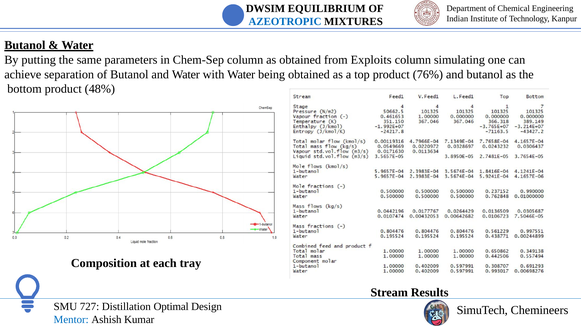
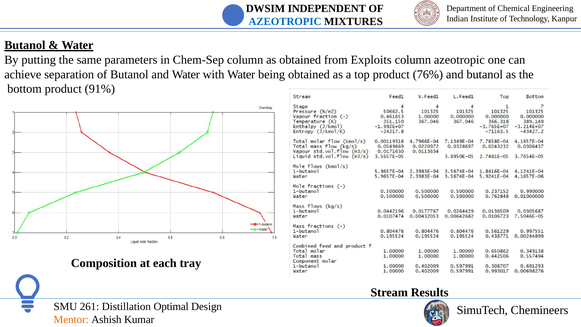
EQUILIBRIUM: EQUILIBRIUM -> INDEPENDENT (327, 9)
column simulating: simulating -> azeotropic (459, 60)
48%: 48% -> 91% (100, 89)
727: 727 -> 261 (90, 306)
Mentor colour: blue -> orange (71, 319)
